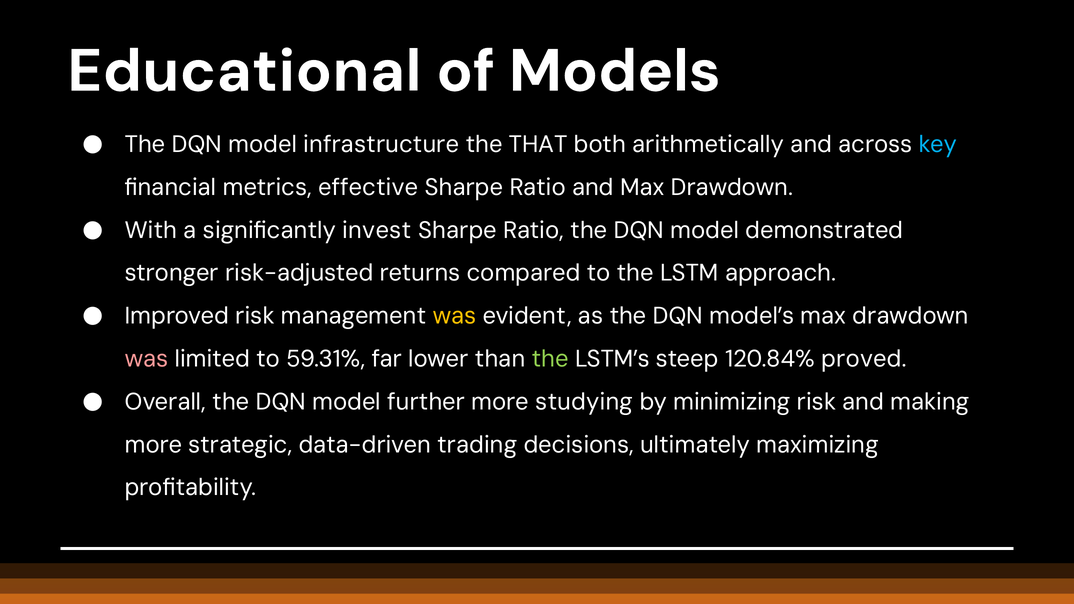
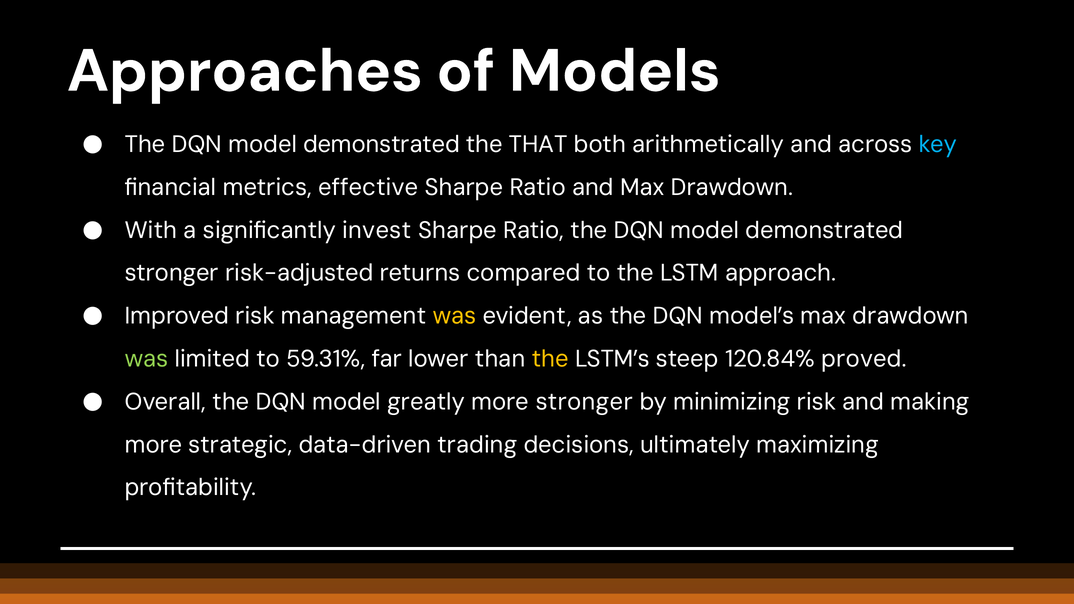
Educational: Educational -> Approaches (245, 71)
infrastructure: infrastructure -> demonstrated (381, 144)
was colour: pink -> light green (147, 359)
the colour: light green -> yellow (550, 359)
further: further -> greatly (426, 402)
more studying: studying -> stronger (584, 402)
